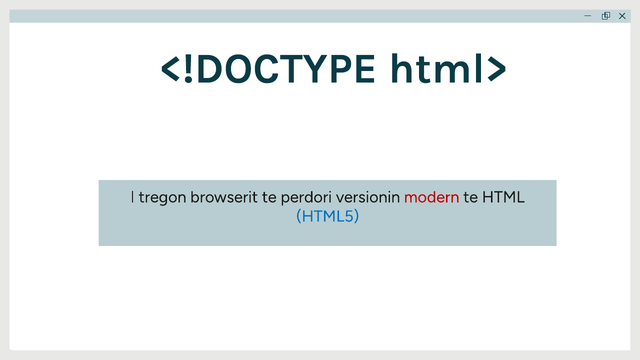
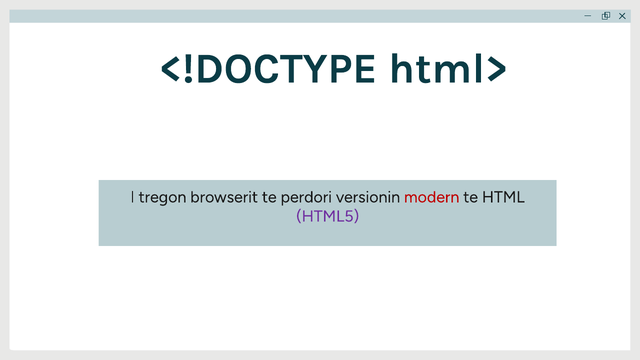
HTML5 colour: blue -> purple (328, 216)
